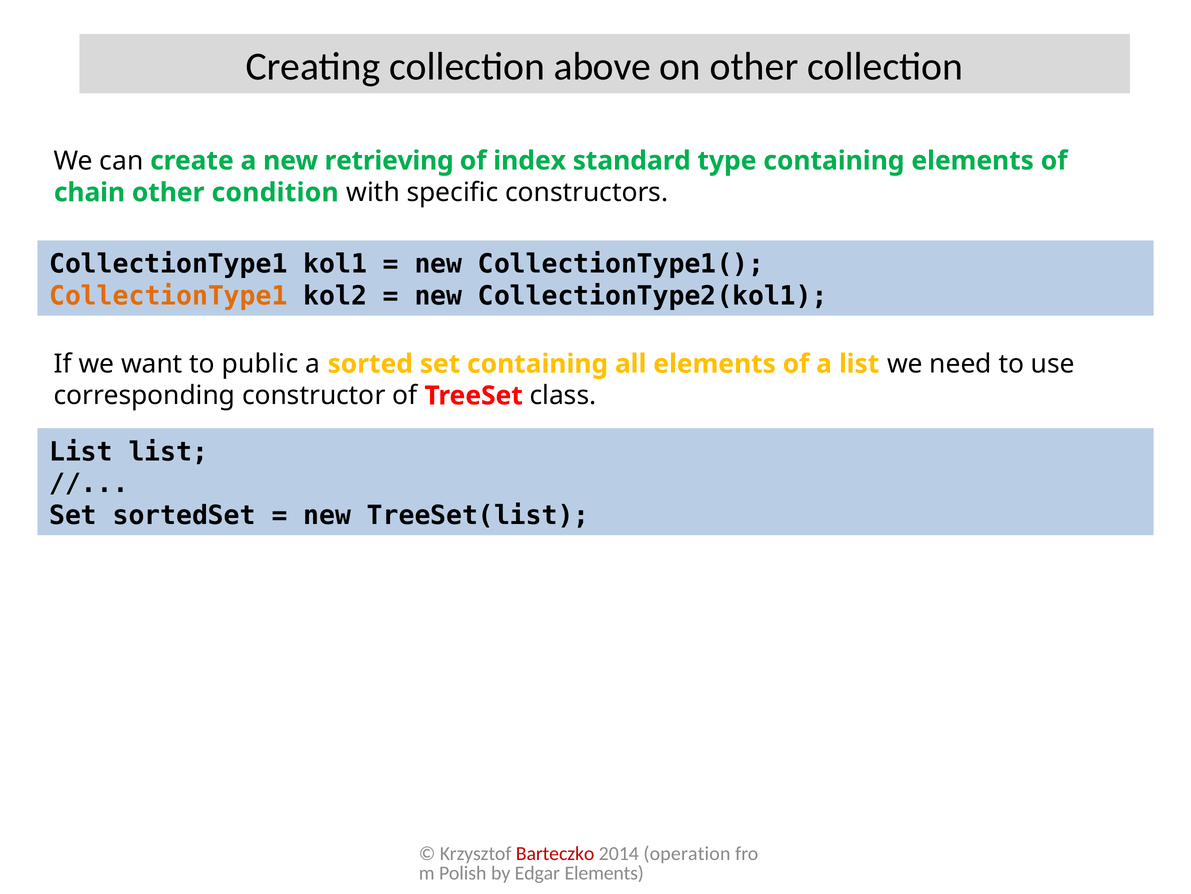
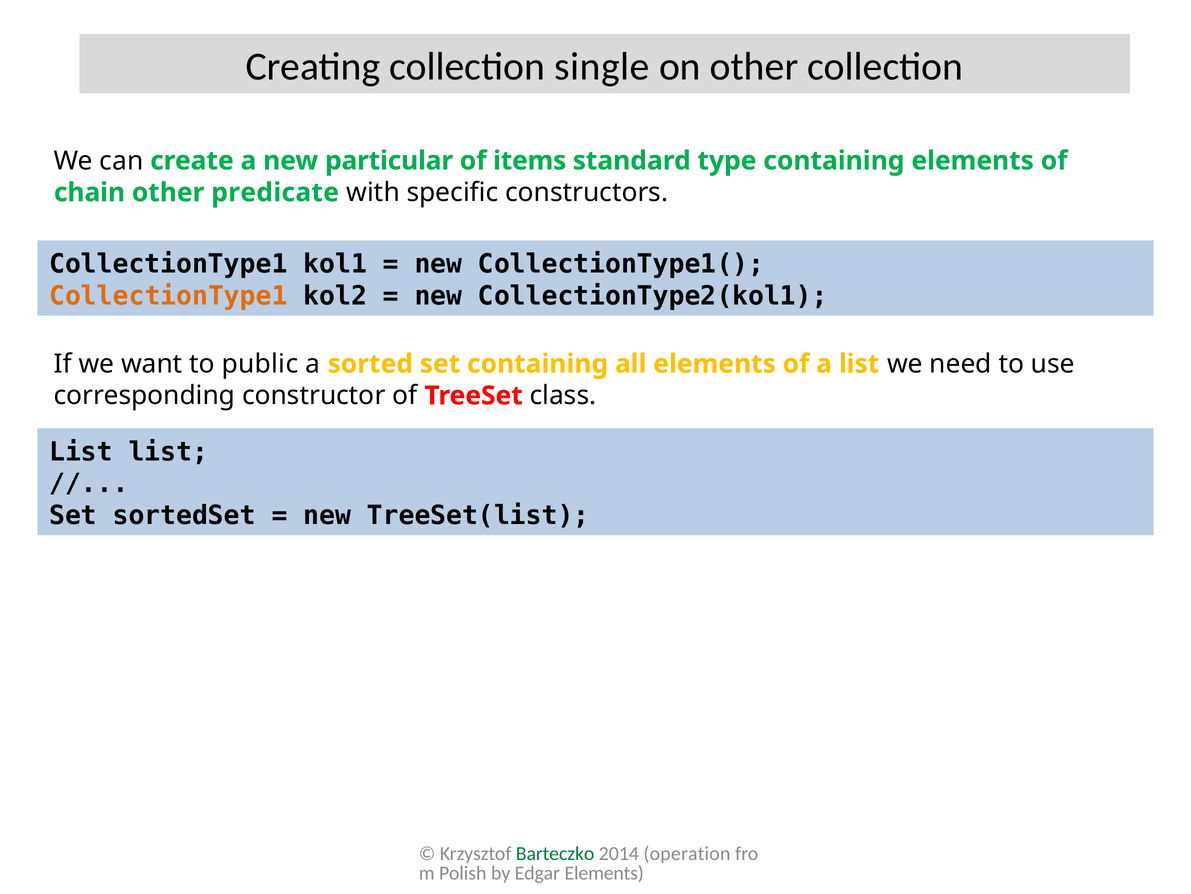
above: above -> single (602, 66)
retrieving: retrieving -> particular (389, 161)
index: index -> items (530, 161)
condition: condition -> predicate (275, 192)
Barteczko colour: red -> green (555, 853)
